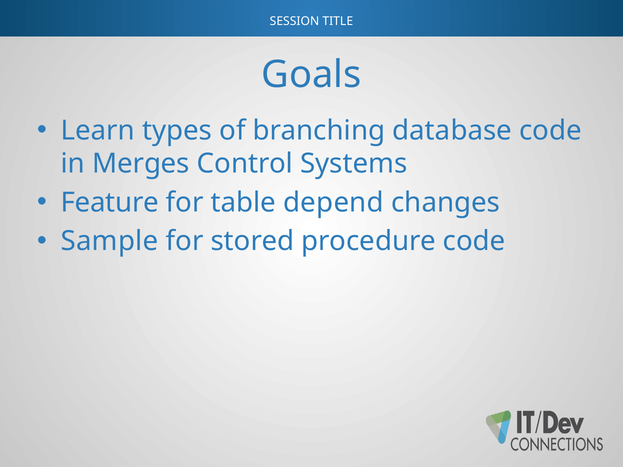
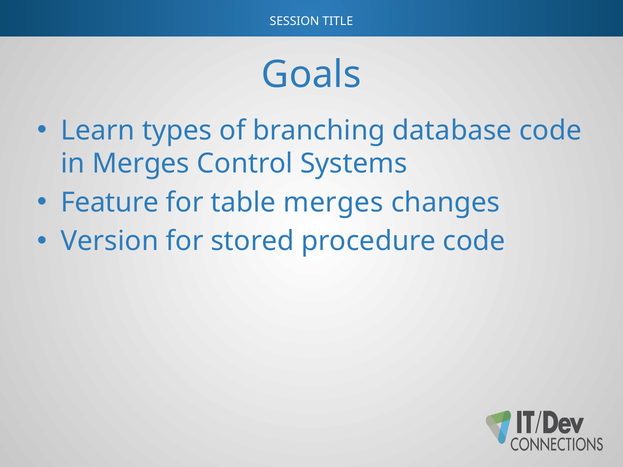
table depend: depend -> merges (333, 203)
Sample: Sample -> Version (110, 241)
